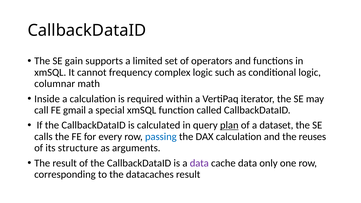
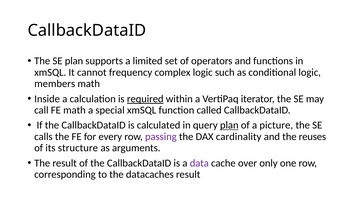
SE gain: gain -> plan (74, 61)
columnar: columnar -> members (55, 84)
required underline: none -> present (145, 99)
FE gmail: gmail -> math (74, 110)
dataset: dataset -> picture (276, 125)
passing colour: blue -> purple (161, 137)
DAX calculation: calculation -> cardinality (239, 137)
cache data: data -> over (248, 163)
